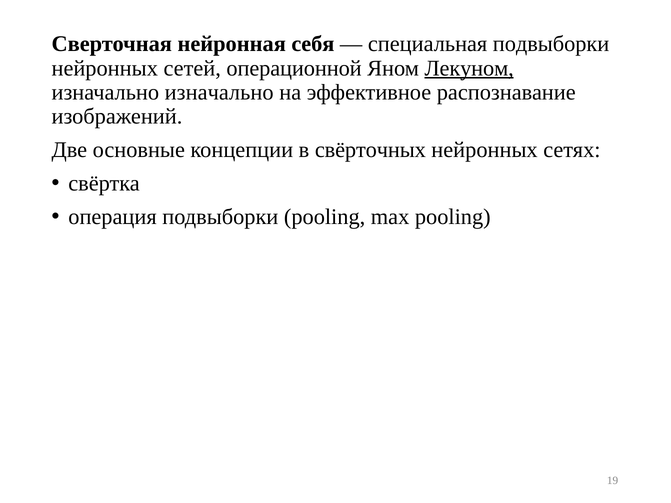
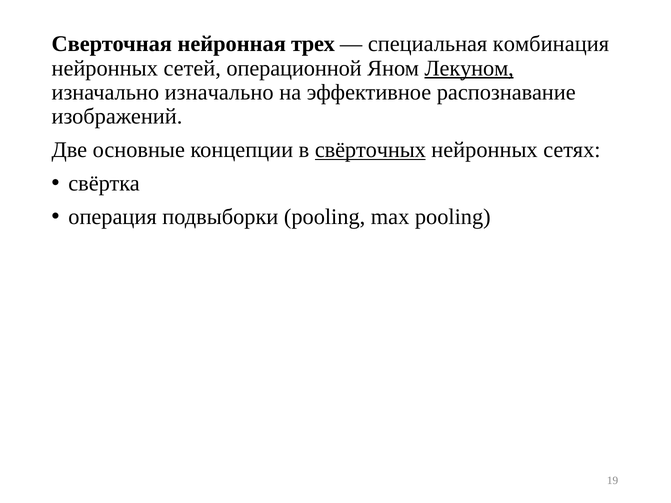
себя: себя -> трех (313, 44)
специальная подвыборки: подвыборки -> комбинация (551, 44)
свёрточных underline: none -> present (370, 150)
